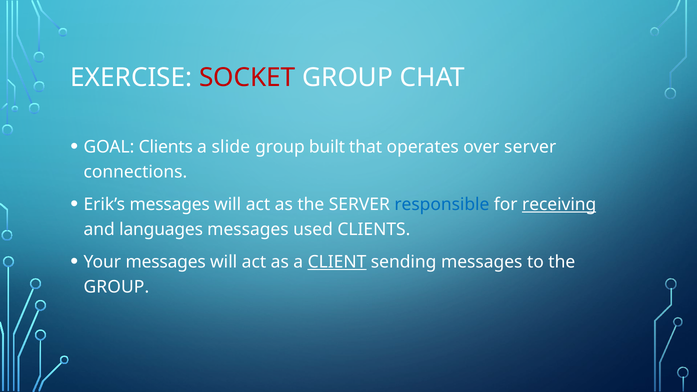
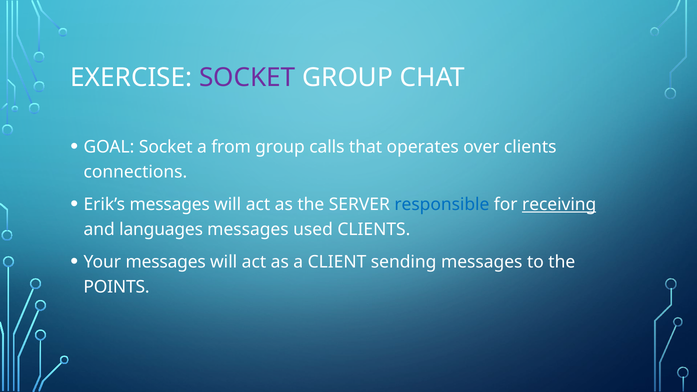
SOCKET colour: red -> purple (247, 77)
GOAL Clients: Clients -> Socket (166, 147)
slide: slide -> from (231, 147)
built: built -> calls (327, 147)
over server: server -> clients (530, 147)
CLIENT underline: present -> none (337, 262)
GROUP: GROUP -> POINTS (117, 287)
